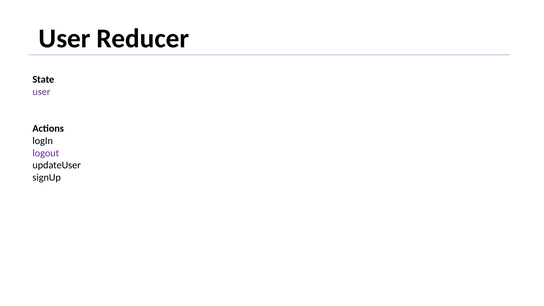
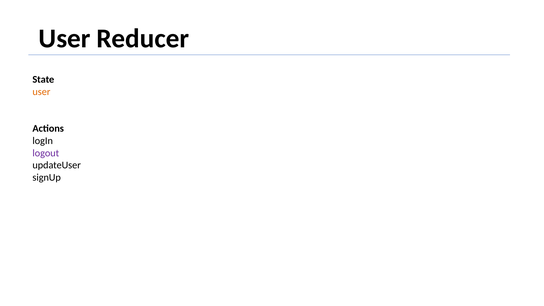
user colour: purple -> orange (41, 92)
